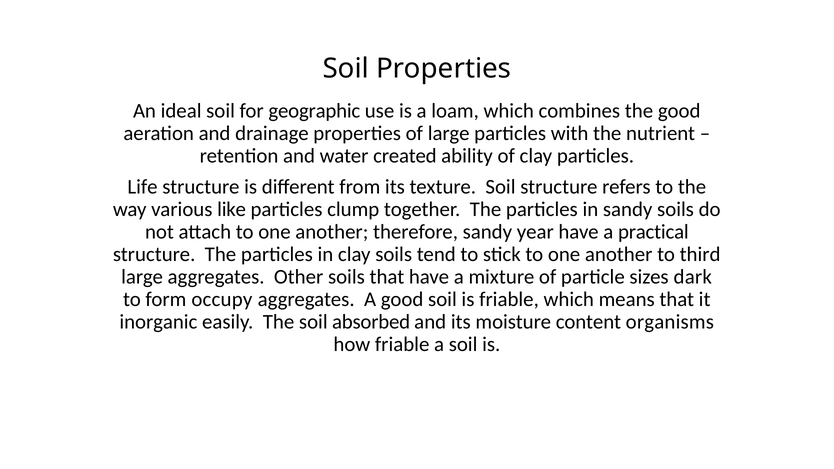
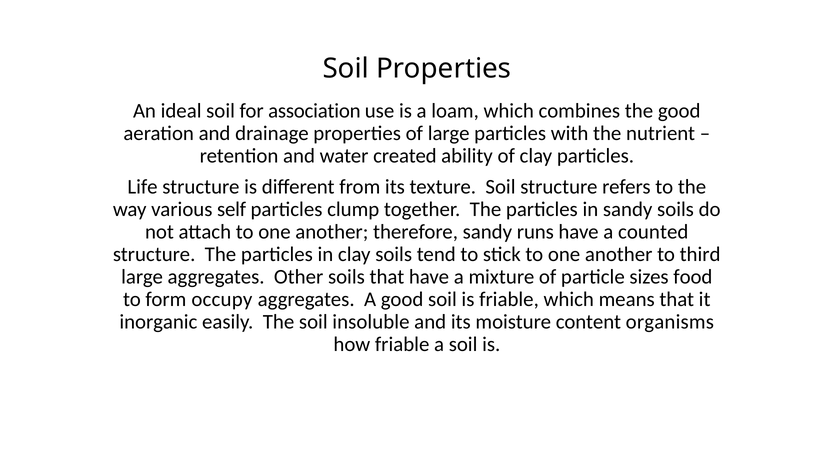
geographic: geographic -> association (314, 111)
like: like -> self (232, 210)
year: year -> runs (535, 232)
practical: practical -> counted (653, 232)
dark: dark -> food (693, 277)
absorbed: absorbed -> insoluble (371, 322)
